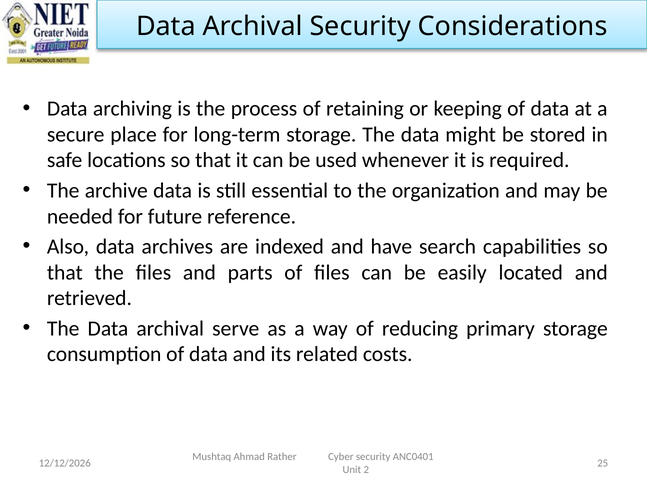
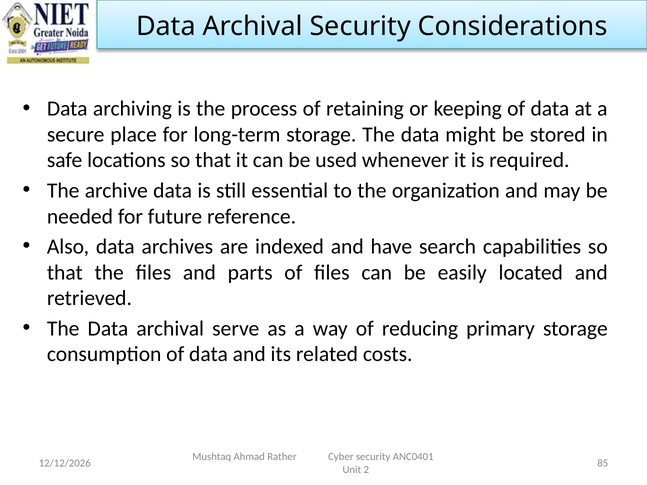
25: 25 -> 85 (603, 463)
